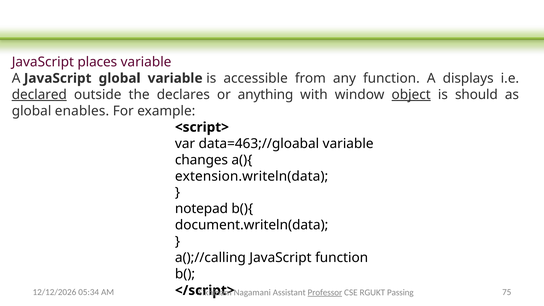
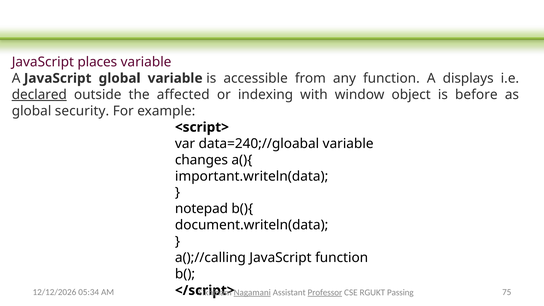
declares: declares -> affected (183, 95)
anything: anything -> indexing (265, 95)
object underline: present -> none (411, 95)
should: should -> before (476, 95)
enables: enables -> security (82, 111)
data=463;//gloabal: data=463;//gloabal -> data=240;//gloabal (259, 144)
extension.writeln(data: extension.writeln(data -> important.writeln(data (252, 176)
Nagamani underline: none -> present (252, 292)
